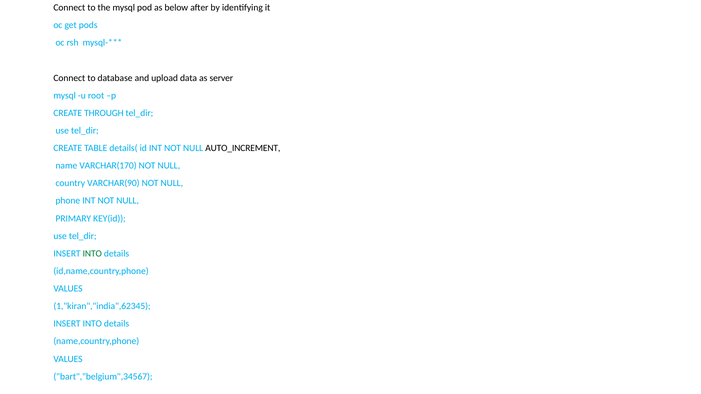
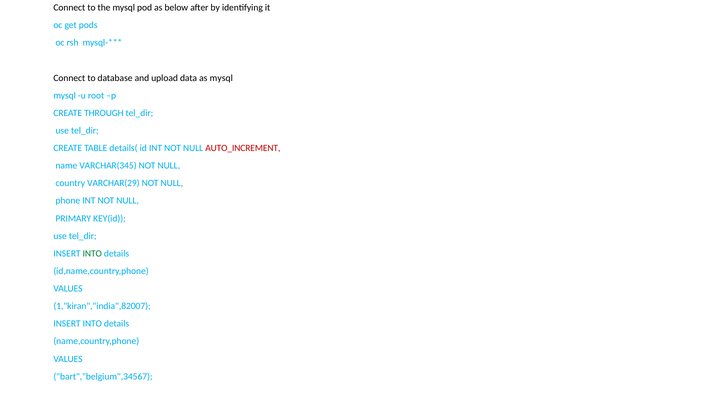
as server: server -> mysql (221, 78)
AUTO_INCREMENT colour: black -> red (243, 148)
VARCHAR(170: VARCHAR(170 -> VARCHAR(345 (108, 166)
VARCHAR(90: VARCHAR(90 -> VARCHAR(29 (113, 183)
1,"kiran","india",62345: 1,"kiran","india",62345 -> 1,"kiran","india",82007 (102, 306)
